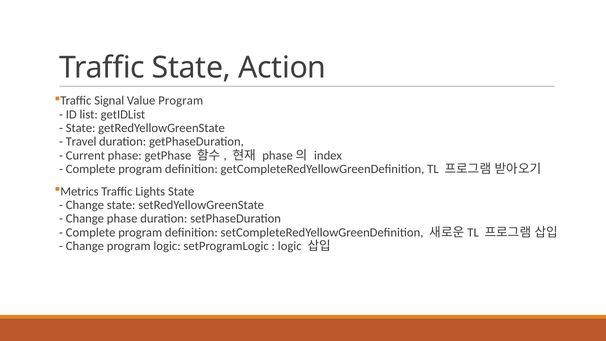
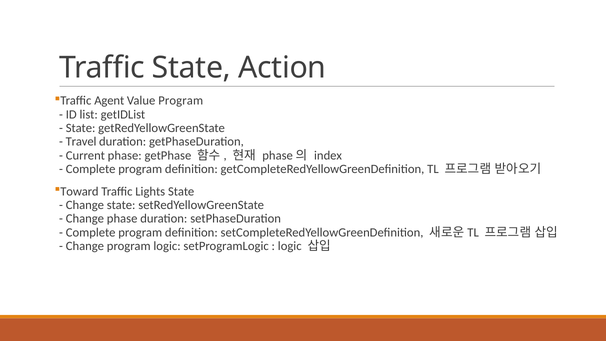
Signal: Signal -> Agent (109, 101)
Metrics: Metrics -> Toward (79, 191)
